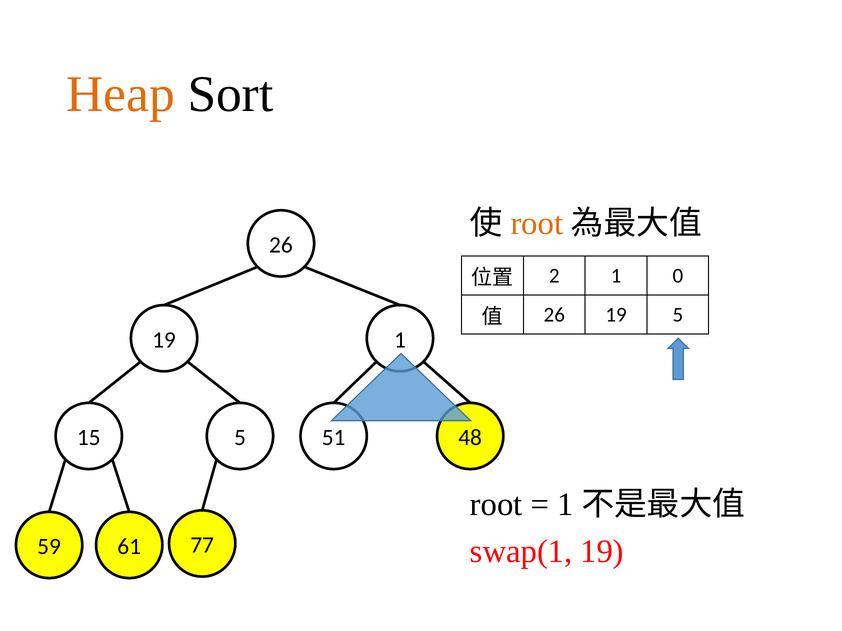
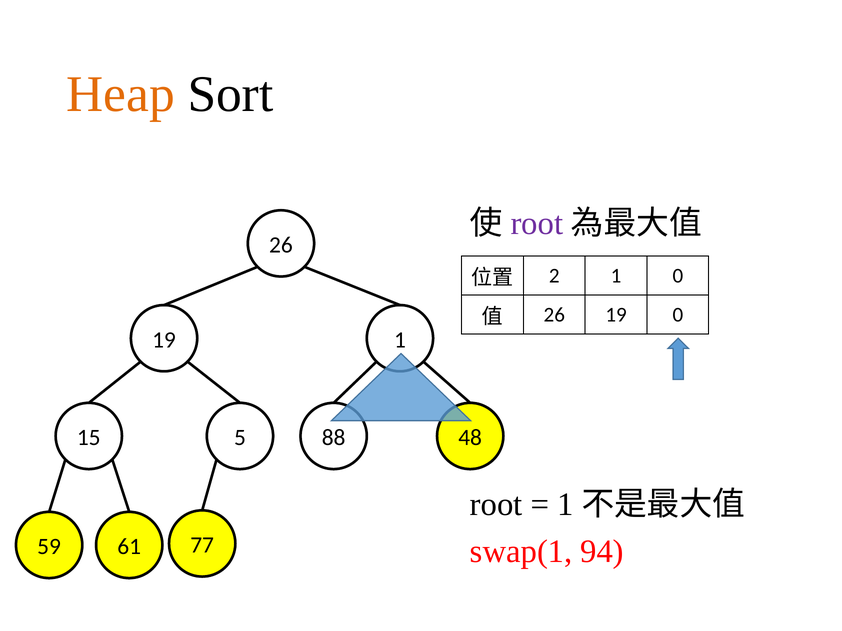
root colour: orange -> purple (537, 224)
19 5: 5 -> 0 (678, 315)
51: 51 -> 88 (334, 438)
swap(1 19: 19 -> 94 (602, 552)
